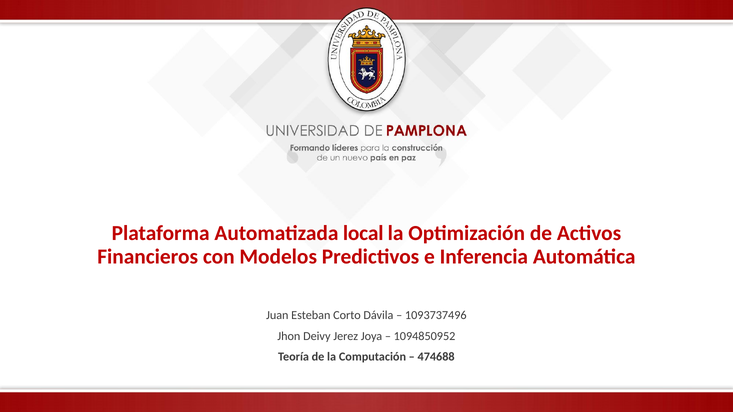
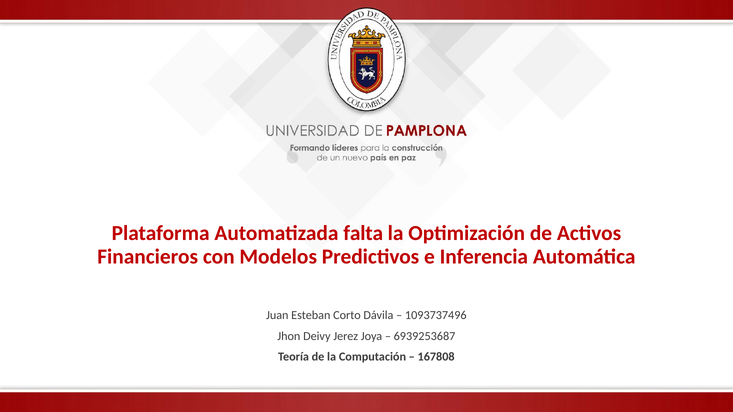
local: local -> falta (363, 234)
1094850952: 1094850952 -> 6939253687 (425, 336)
474688: 474688 -> 167808 (436, 357)
